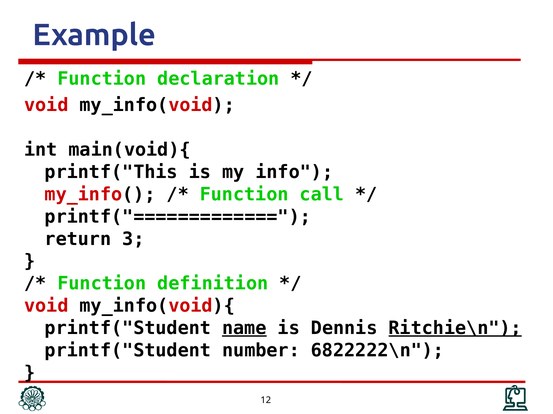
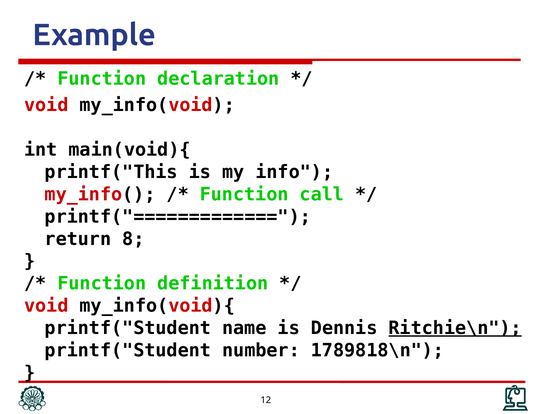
3: 3 -> 8 (133, 239)
name underline: present -> none (244, 329)
6822222\n: 6822222\n -> 1789818\n (377, 351)
